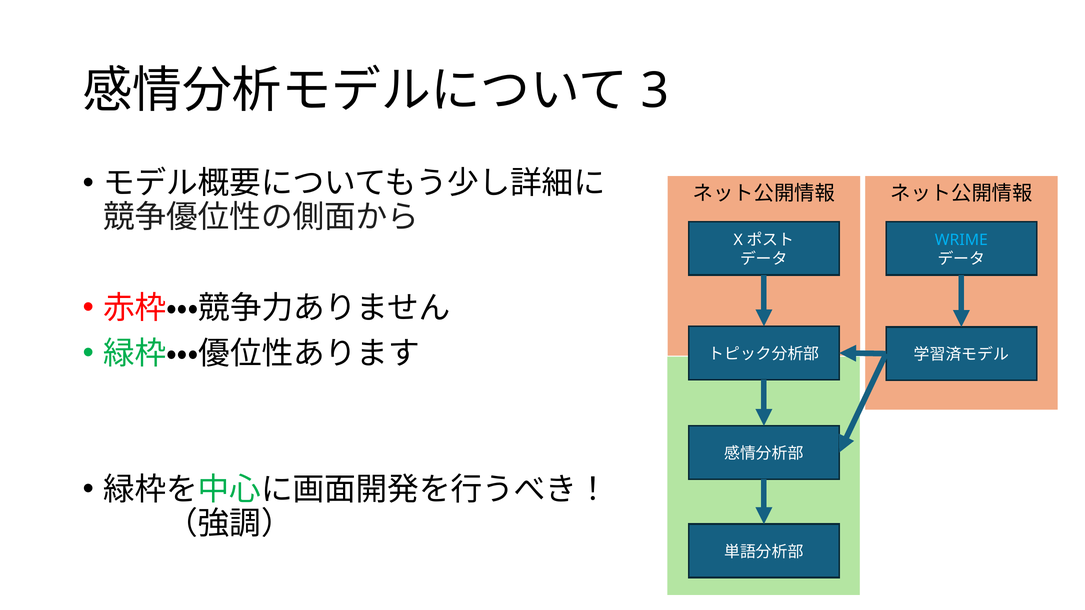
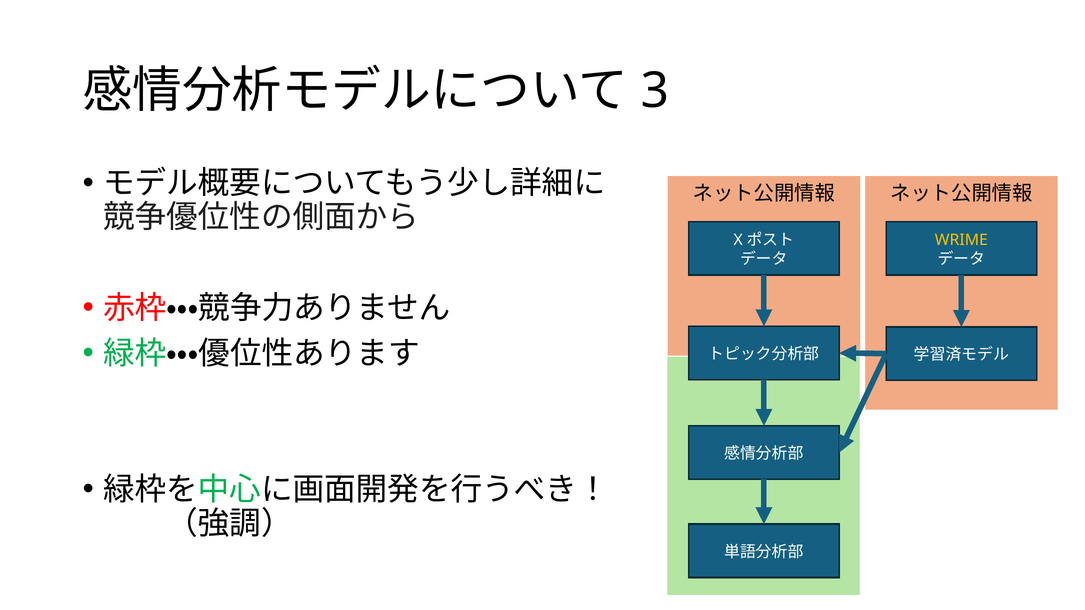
WRIME colour: light blue -> yellow (961, 240)
